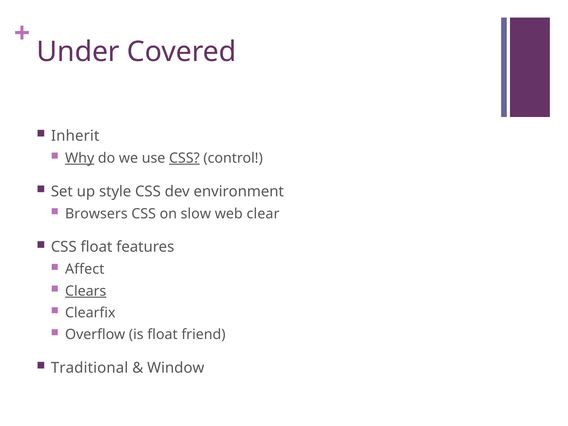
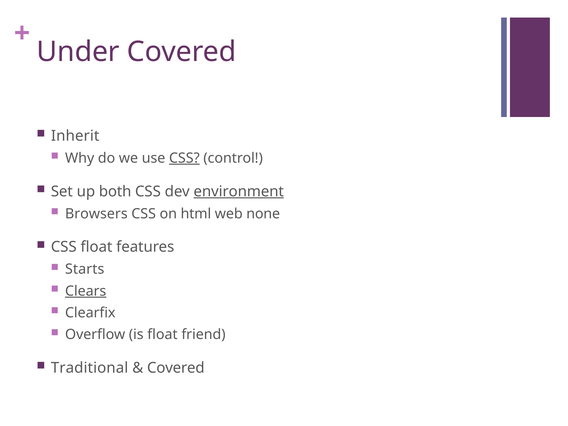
Why underline: present -> none (80, 158)
style: style -> both (115, 191)
environment underline: none -> present (239, 191)
slow: slow -> html (196, 214)
clear: clear -> none (263, 214)
Affect: Affect -> Starts (85, 269)
Window: Window -> Covered (176, 368)
